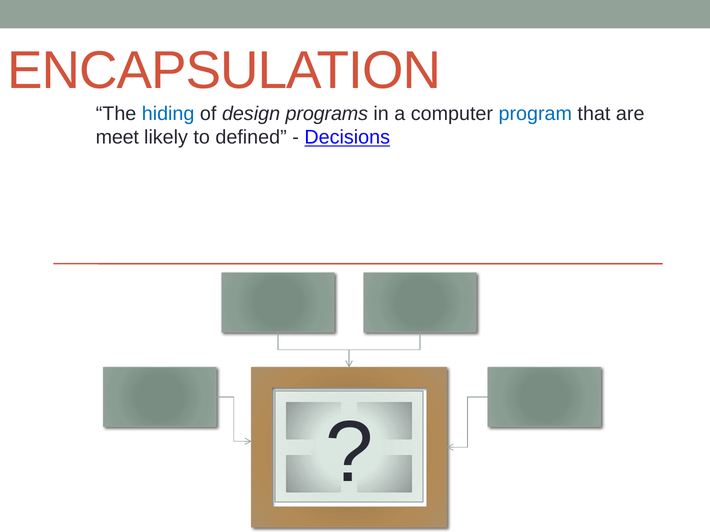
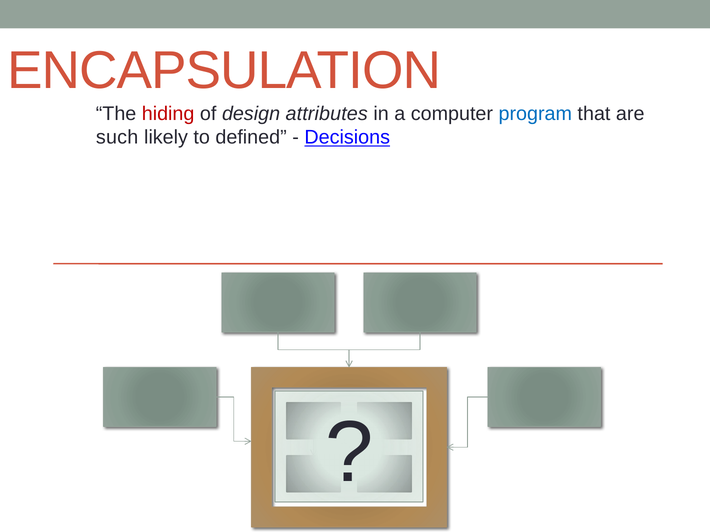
hiding colour: blue -> red (168, 114)
programs: programs -> attributes (327, 114)
meet: meet -> such (117, 137)
